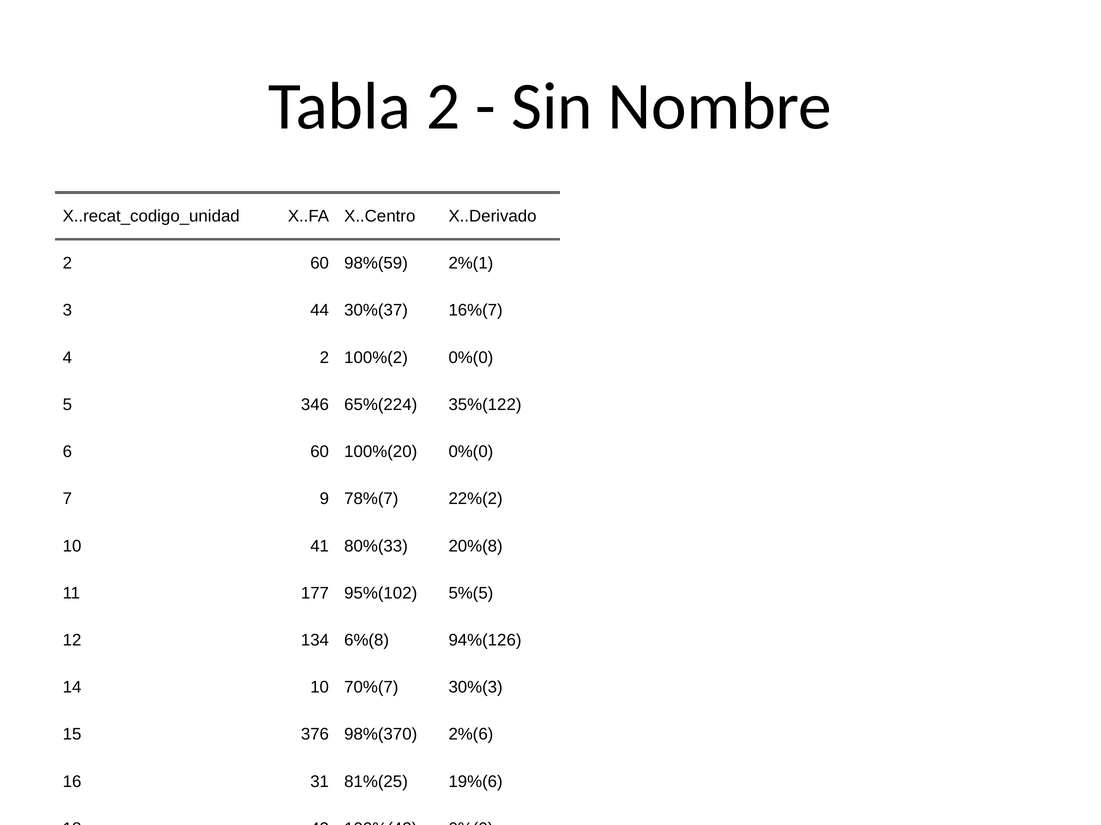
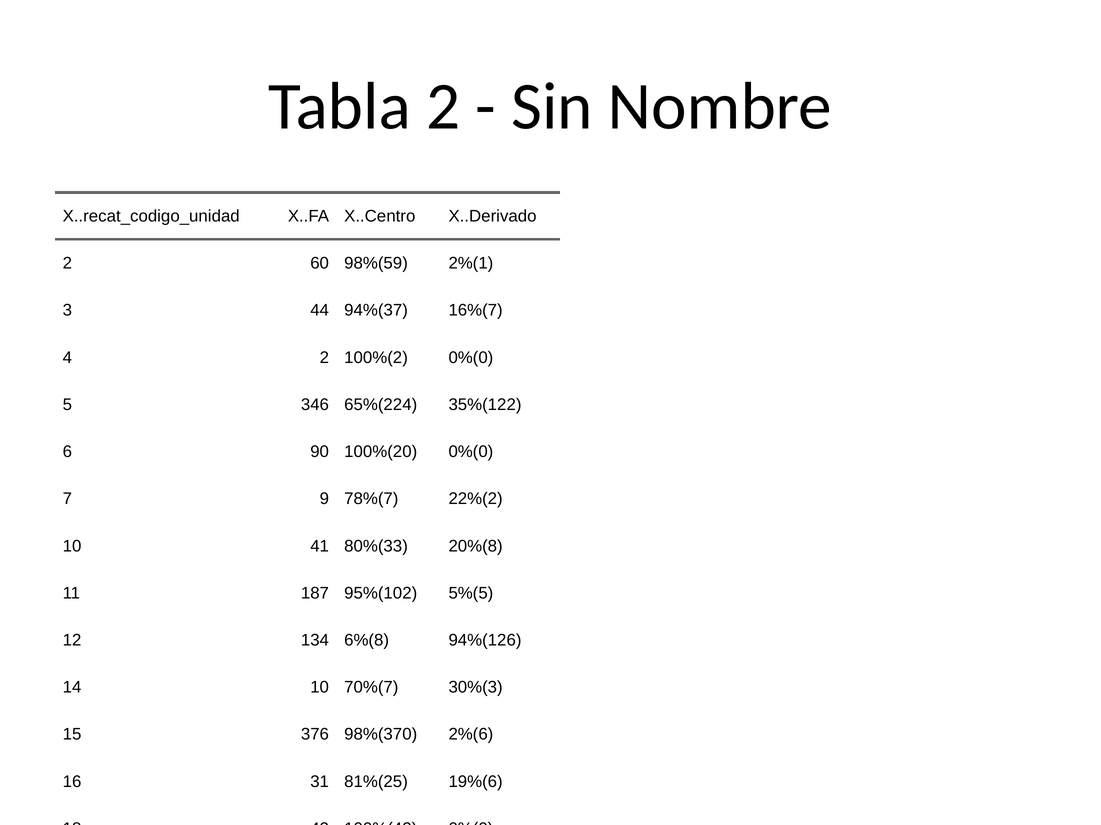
30%(37: 30%(37 -> 94%(37 (376, 311)
6 60: 60 -> 90 (320, 452)
177: 177 -> 187 (315, 594)
